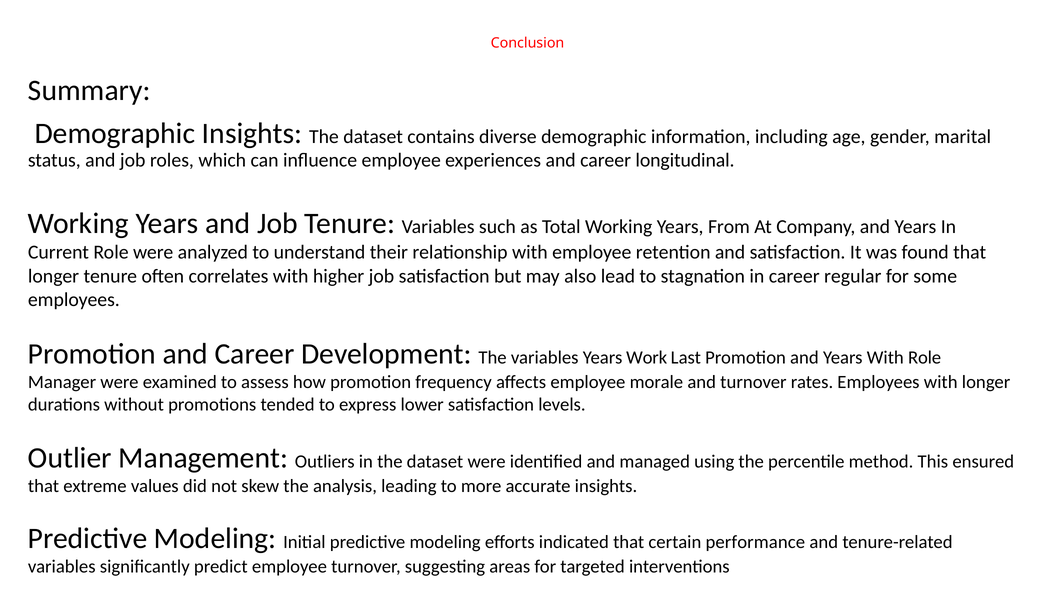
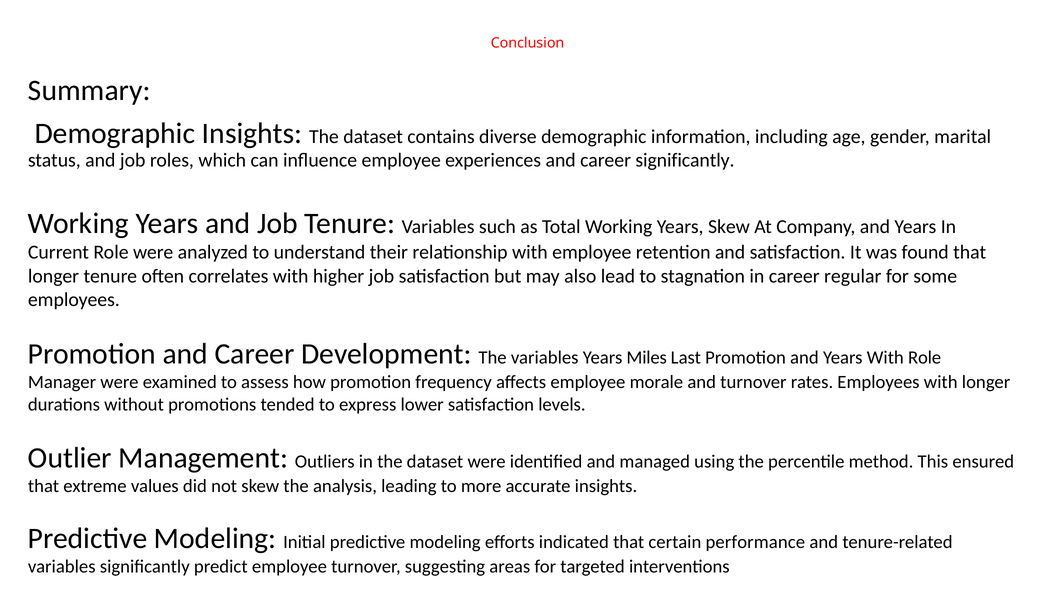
career longitudinal: longitudinal -> significantly (685, 161)
Years From: From -> Skew (729, 227)
Work: Work -> Miles (647, 358)
